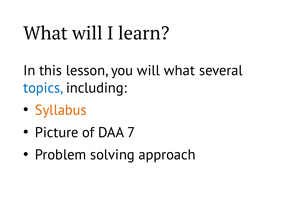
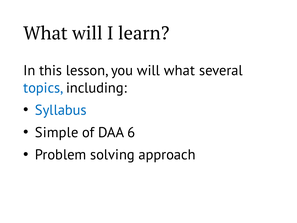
Syllabus colour: orange -> blue (61, 110)
Picture: Picture -> Simple (57, 132)
7: 7 -> 6 (131, 132)
